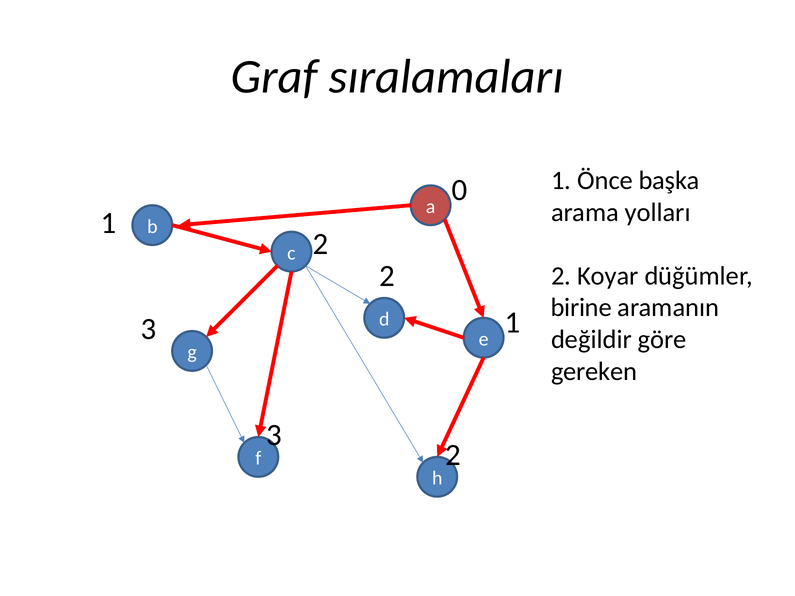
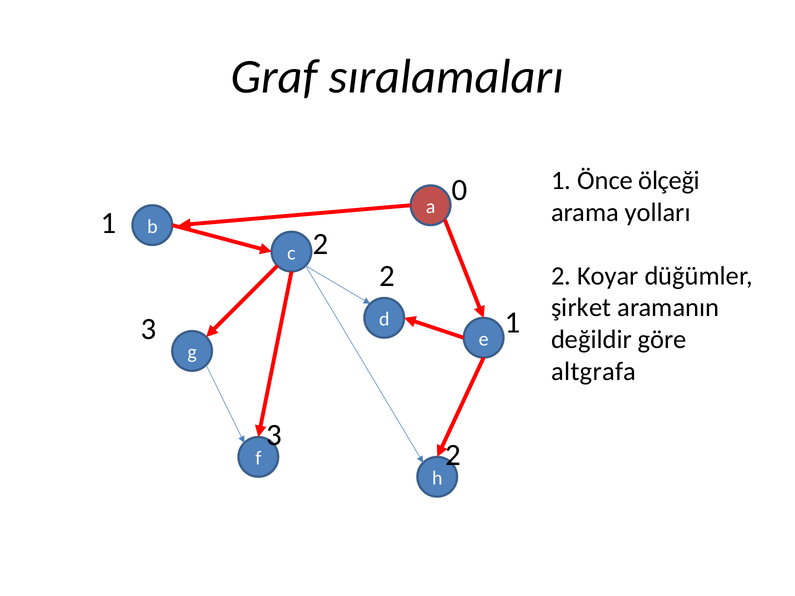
başka: başka -> ölçeği (669, 181)
birine: birine -> şirket (581, 308)
gereken: gereken -> altgrafa (594, 371)
